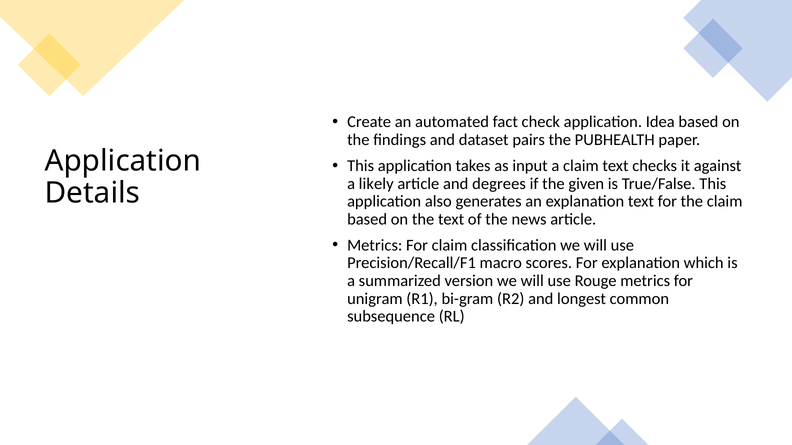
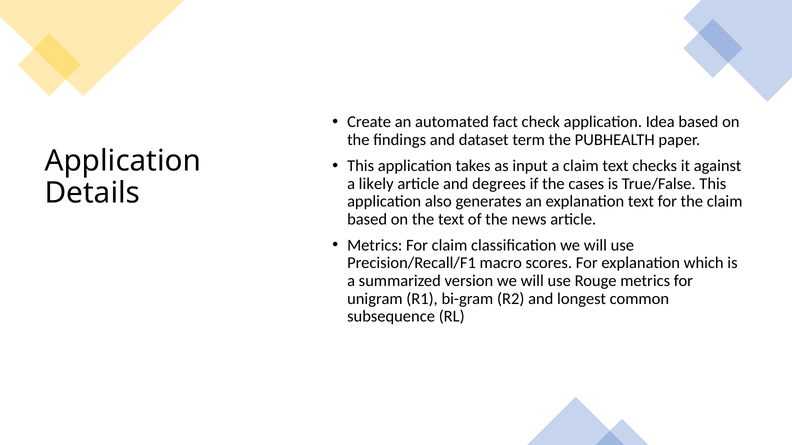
pairs: pairs -> term (529, 140)
given: given -> cases (586, 184)
